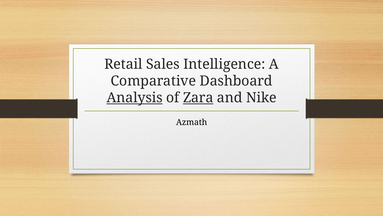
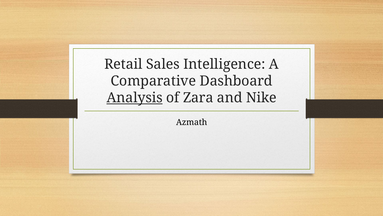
Zara underline: present -> none (198, 98)
